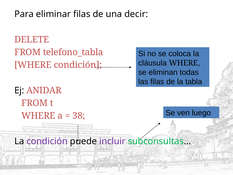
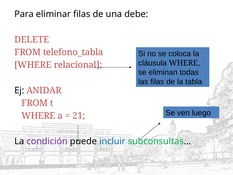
decir: decir -> debe (136, 14)
WHERE condición: condición -> relacional (78, 65)
38: 38 -> 21 (79, 116)
incluir colour: purple -> blue (112, 141)
